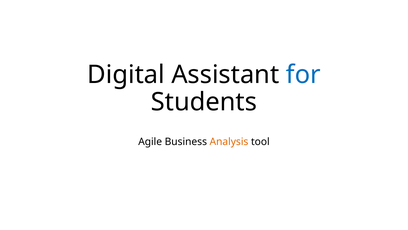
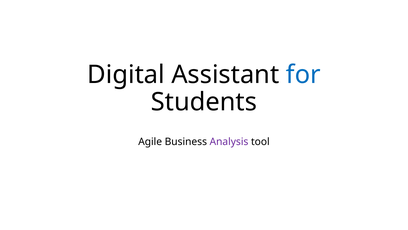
Analysis colour: orange -> purple (229, 142)
